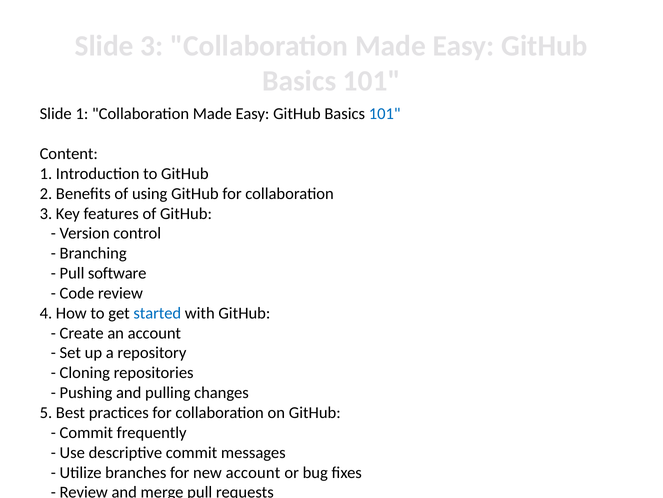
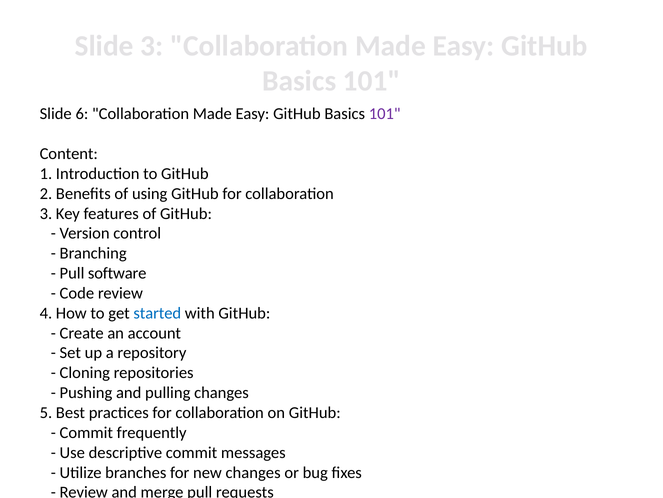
Slide 1: 1 -> 6 (82, 114)
101 colour: blue -> purple (385, 114)
new account: account -> changes (253, 472)
